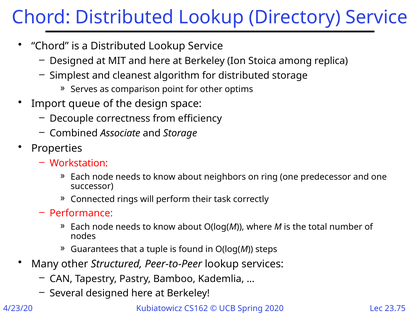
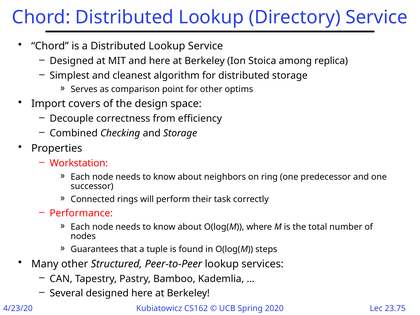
queue: queue -> covers (84, 104)
Associate: Associate -> Checking (120, 133)
